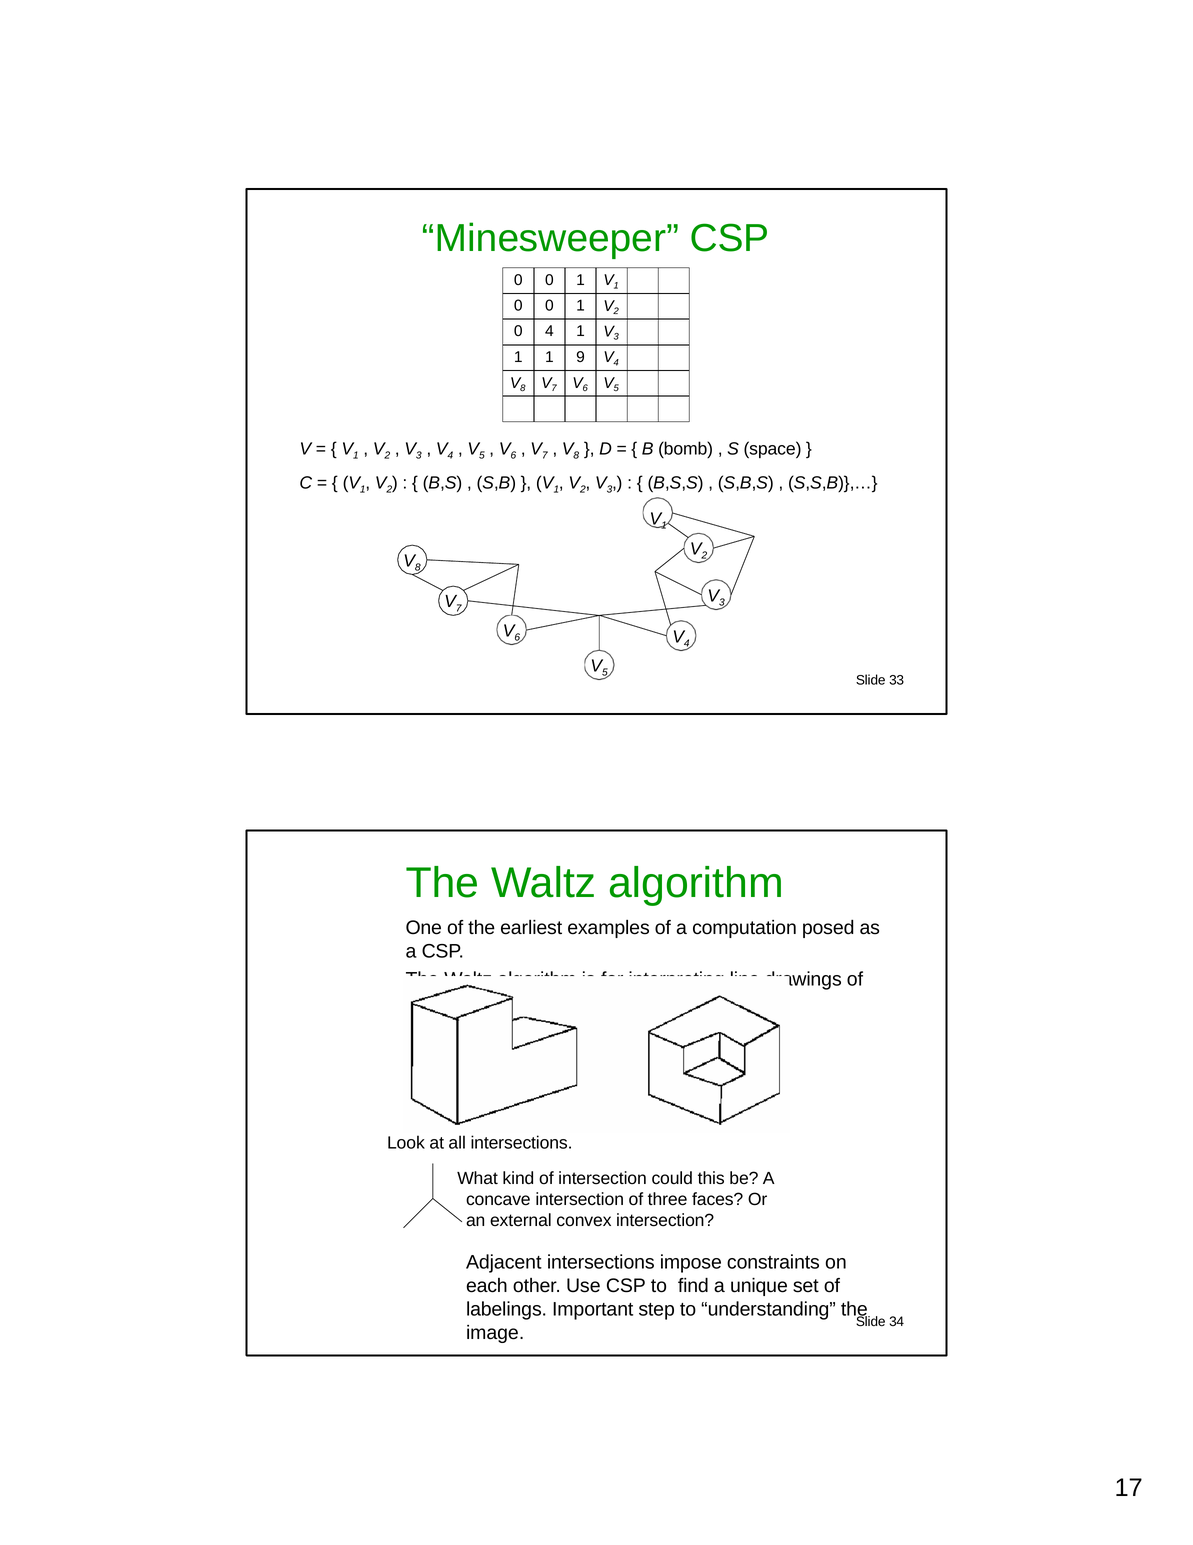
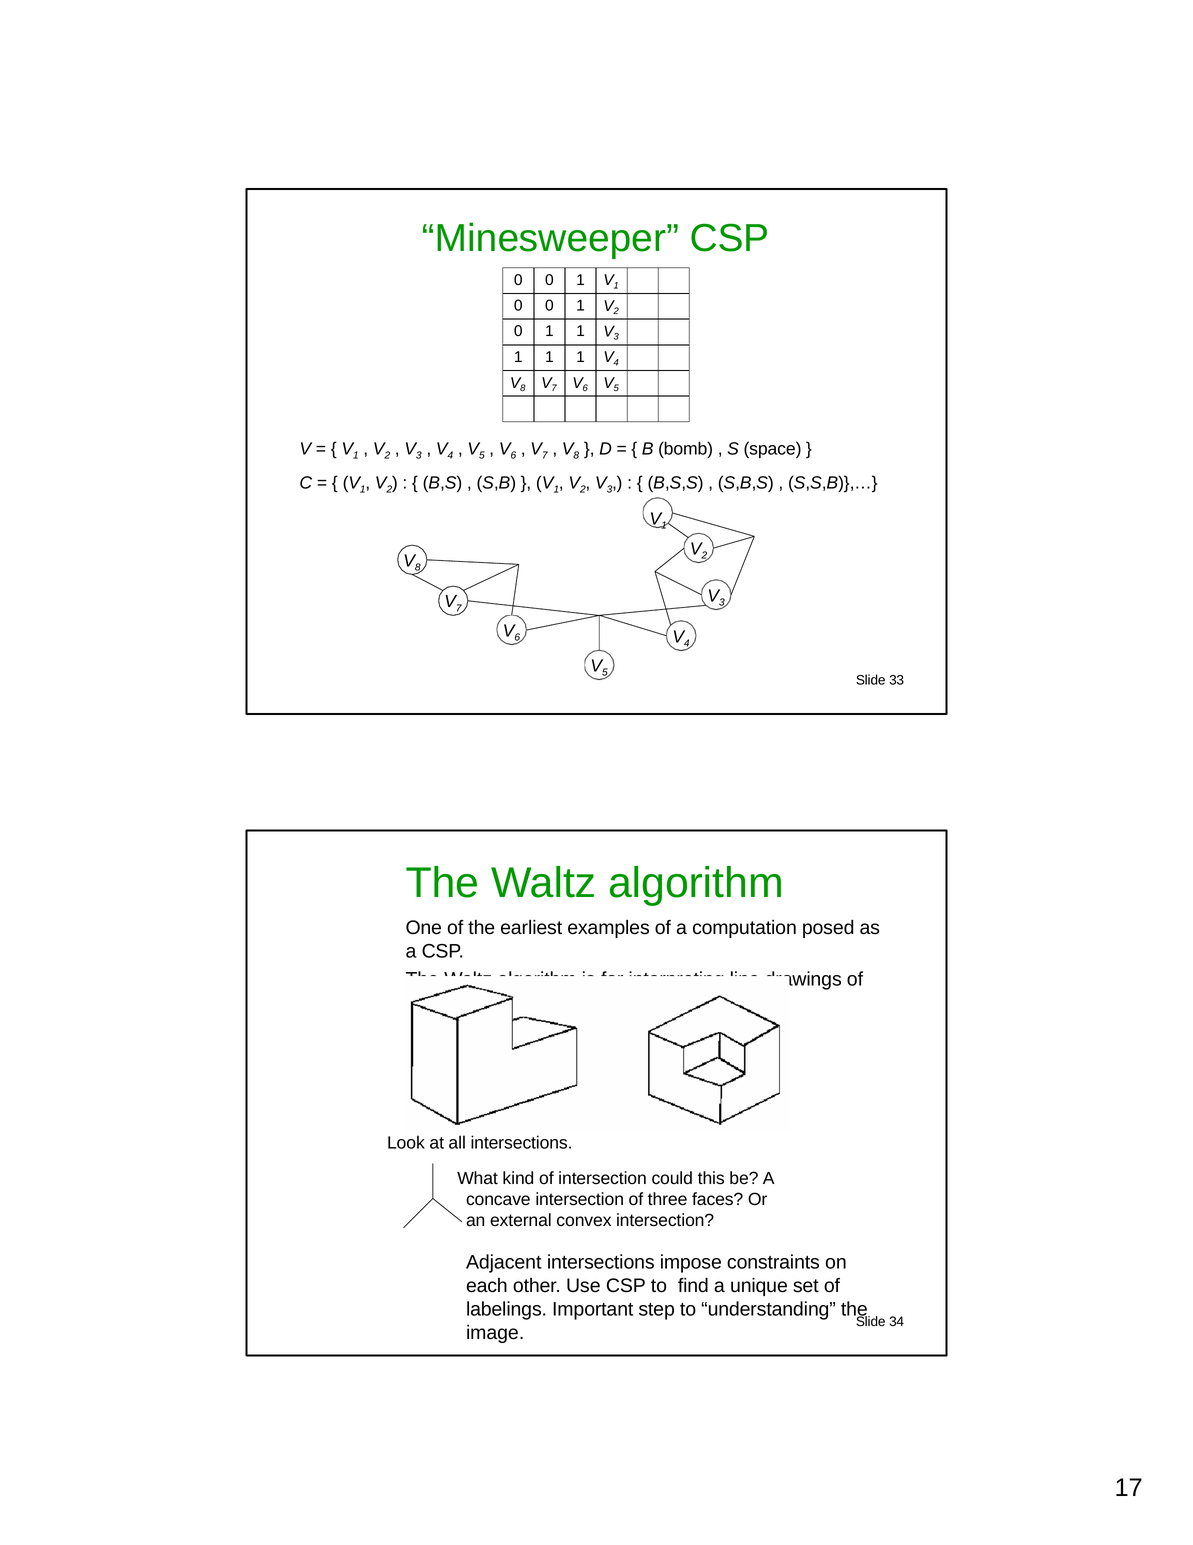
4: 4 -> 1 (549, 331)
1 1 9: 9 -> 1 (581, 357)
